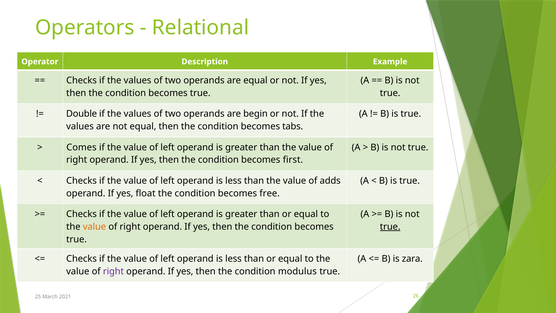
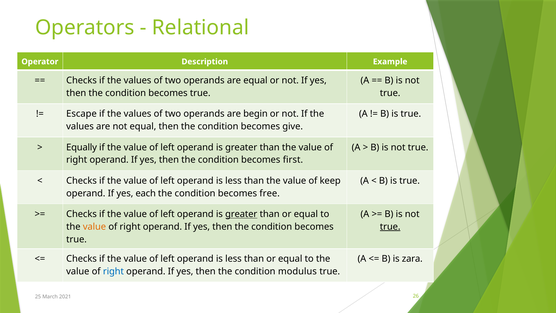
Double: Double -> Escape (81, 114)
tabs: tabs -> give (293, 126)
Comes: Comes -> Equally (82, 147)
adds: adds -> keep (330, 181)
float: float -> each (146, 193)
greater underline: none -> present (241, 214)
right colour: purple -> blue (113, 271)
